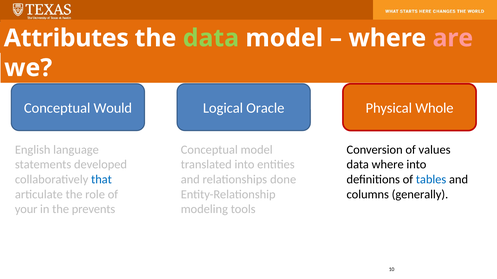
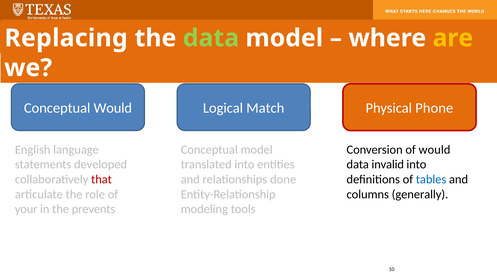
Attributes: Attributes -> Replacing (66, 38)
are colour: pink -> yellow (453, 38)
Oracle: Oracle -> Match (265, 108)
Whole: Whole -> Phone (434, 108)
of values: values -> would (435, 150)
data where: where -> invalid (388, 165)
that colour: blue -> red (101, 180)
